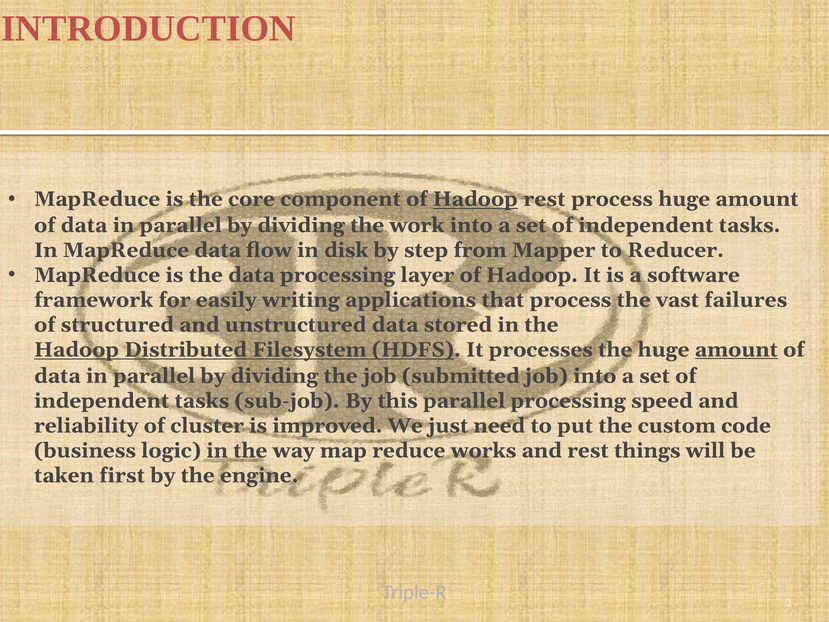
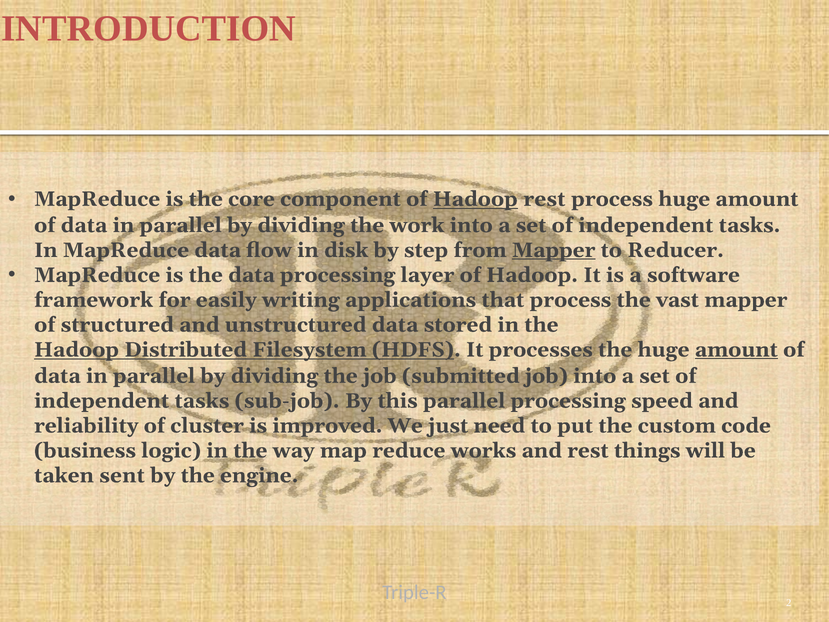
Mapper underline: none -> present (554, 250)
vast failures: failures -> mapper (746, 300)
first: first -> sent (122, 475)
